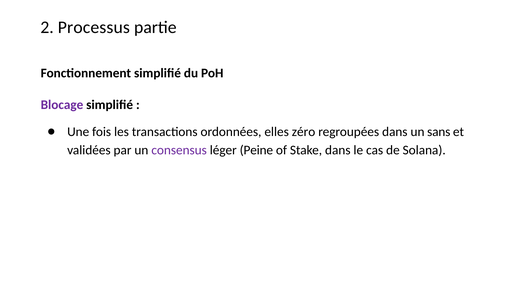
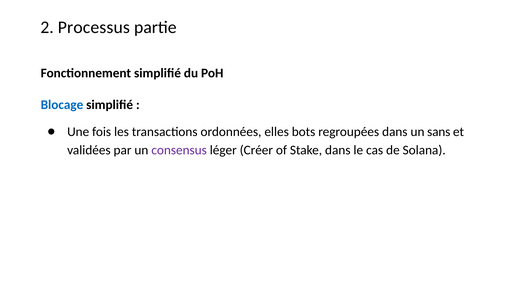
Blocage colour: purple -> blue (62, 105)
zéro: zéro -> bots (304, 132)
Peine: Peine -> Créer (256, 150)
